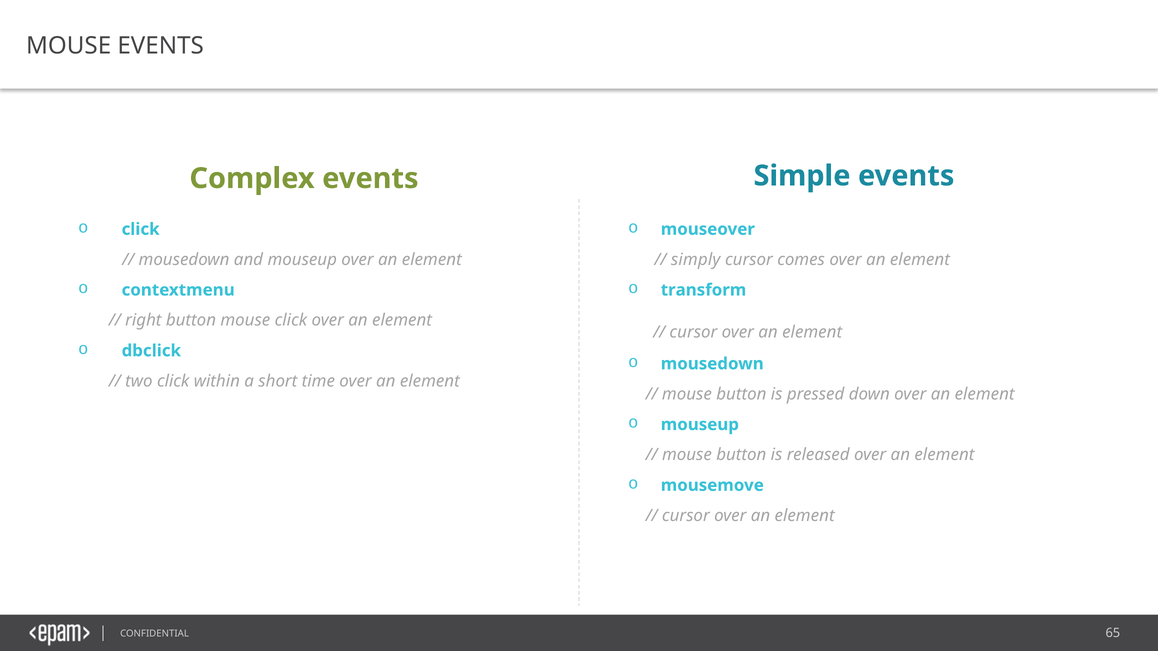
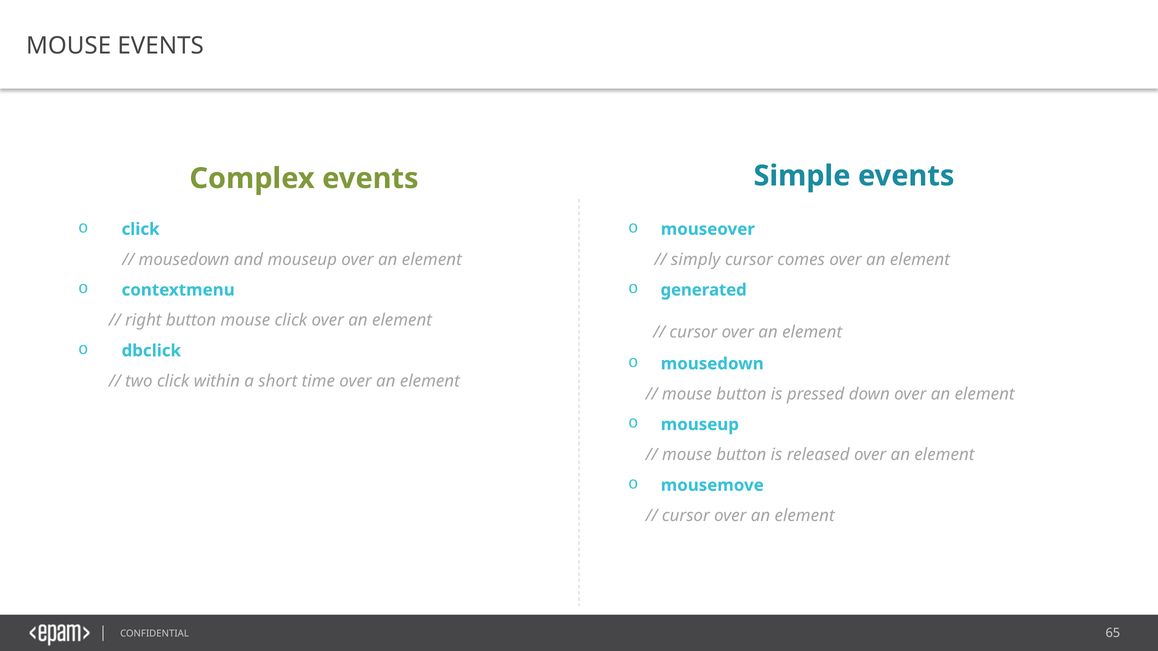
transform: transform -> generated (704, 290)
